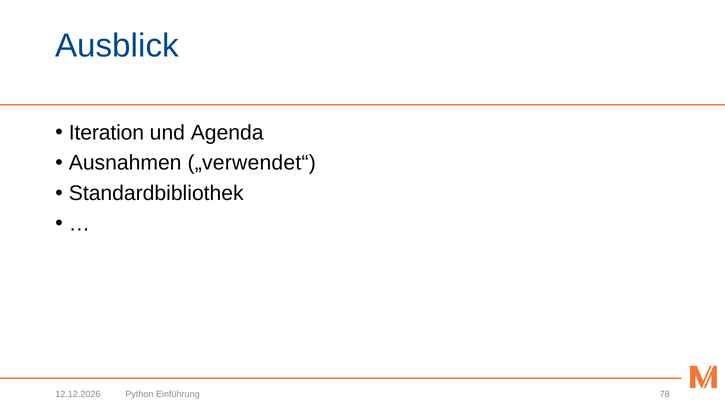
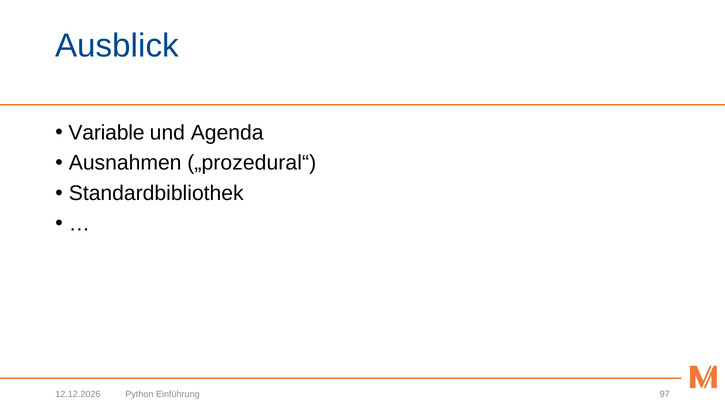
Iteration: Iteration -> Variable (107, 133)
„verwendet“: „verwendet“ -> „prozedural“ (252, 163)
78: 78 -> 97 (665, 394)
